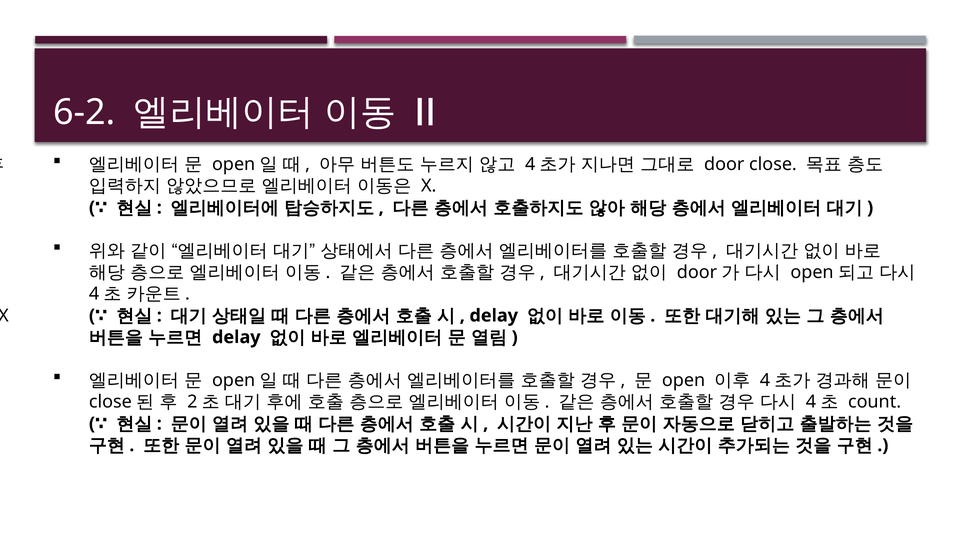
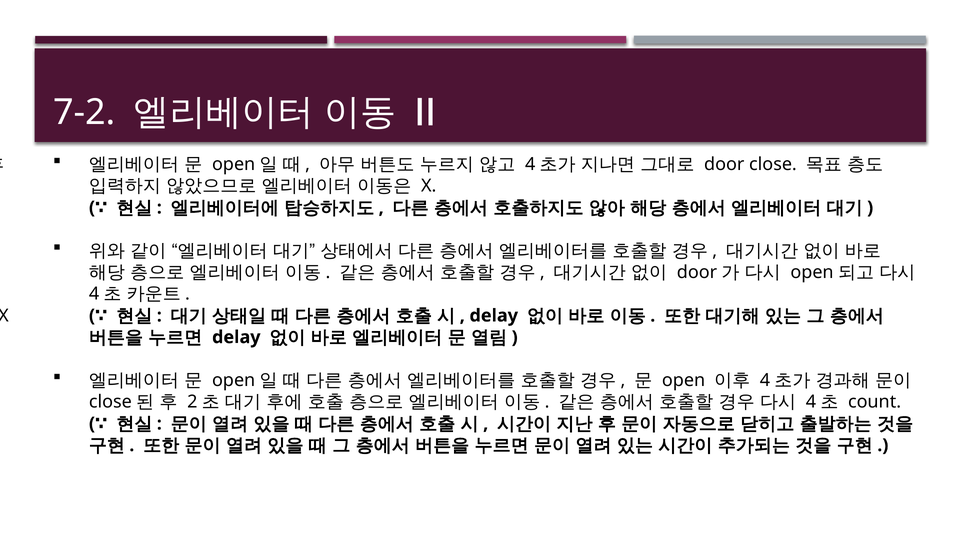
6-2: 6-2 -> 7-2 (84, 113)
